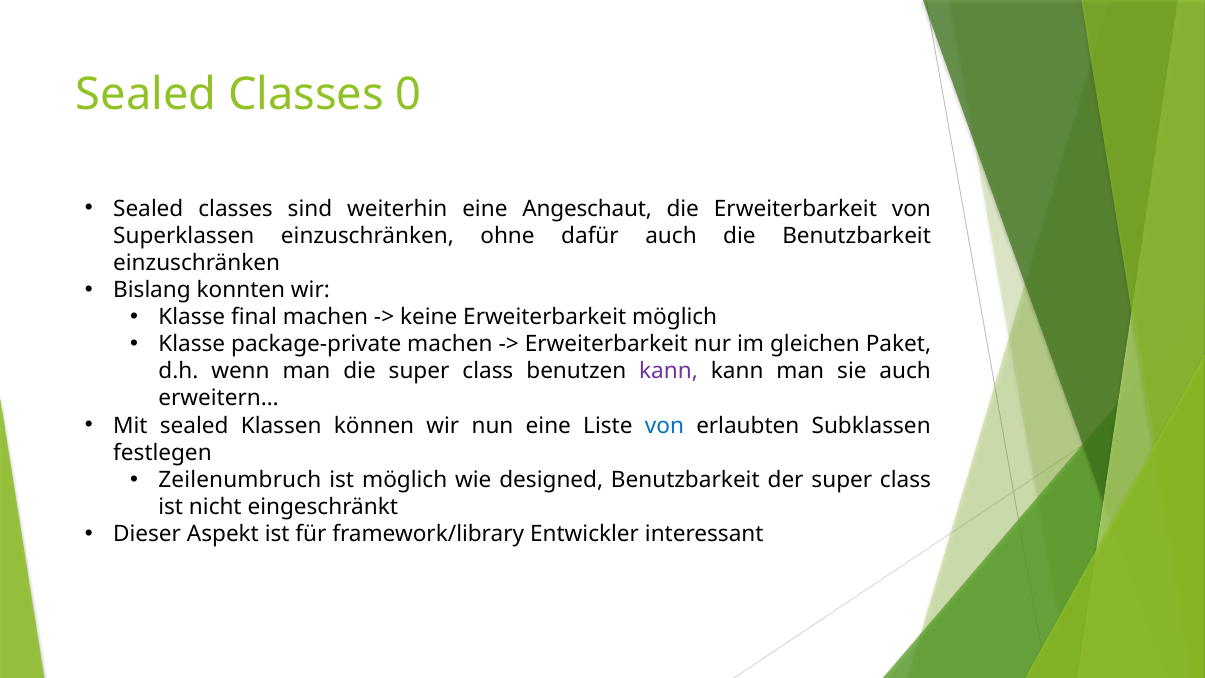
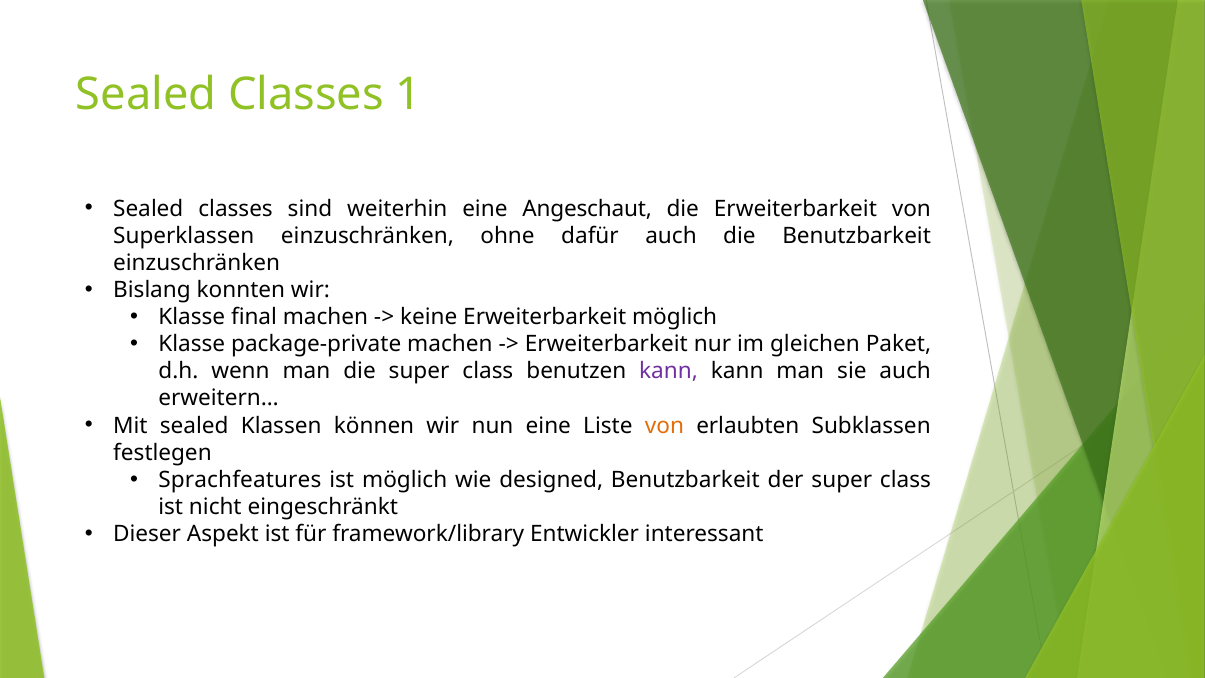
0: 0 -> 1 (409, 95)
von colour: blue -> orange (664, 425)
Zeilenumbruch: Zeilenumbruch -> Sprachfeatures (240, 480)
